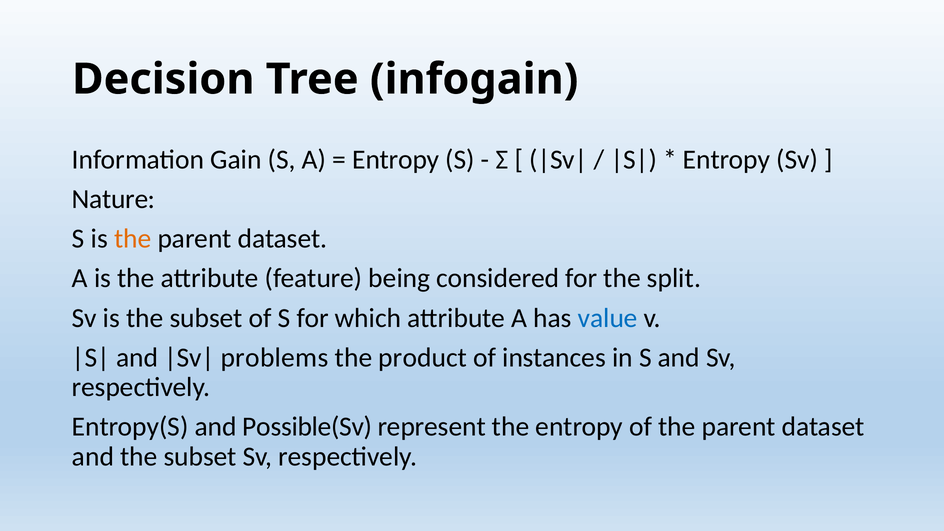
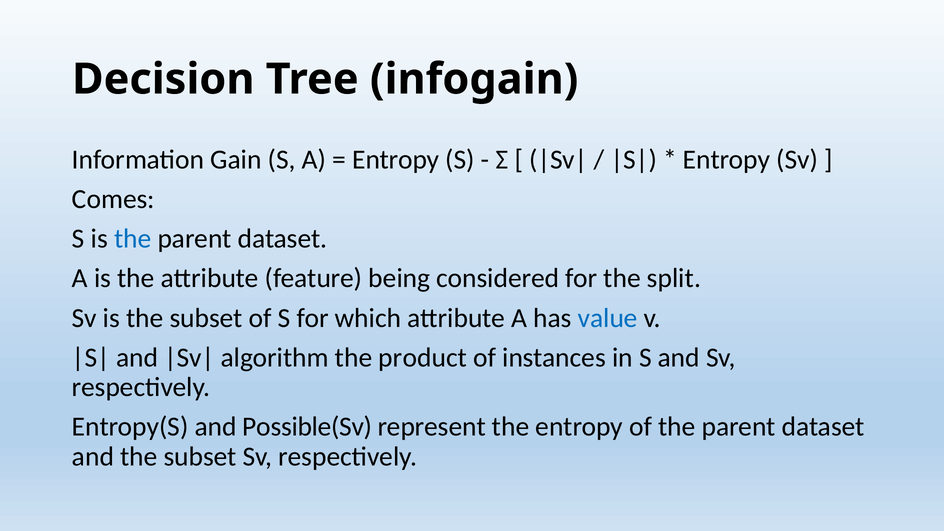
Nature: Nature -> Comes (113, 199)
the colour: orange -> blue (133, 239)
problems: problems -> algorithm (275, 358)
